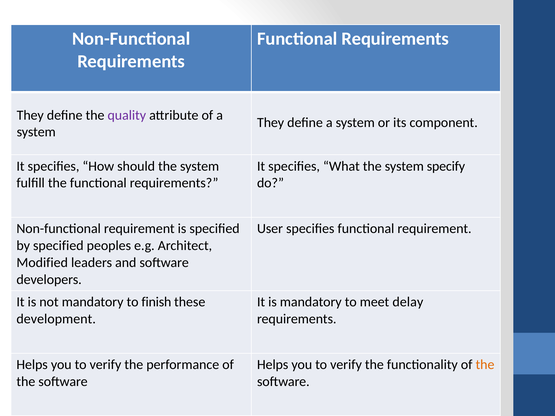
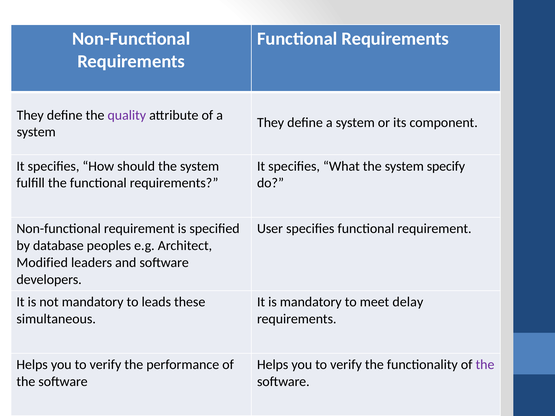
by specified: specified -> database (58, 246)
finish: finish -> leads (156, 302)
development: development -> simultaneous (56, 319)
the colour: orange -> purple (485, 365)
